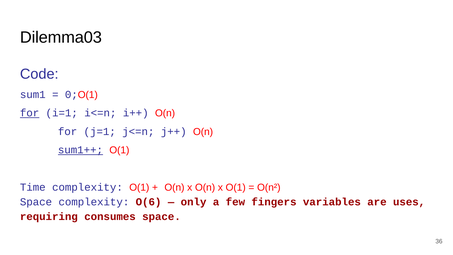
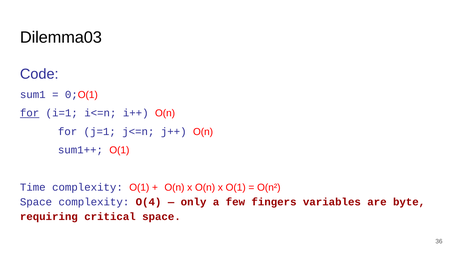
sum1++ underline: present -> none (80, 150)
O(6: O(6 -> O(4 (149, 202)
uses: uses -> byte (409, 202)
consumes: consumes -> critical (110, 217)
